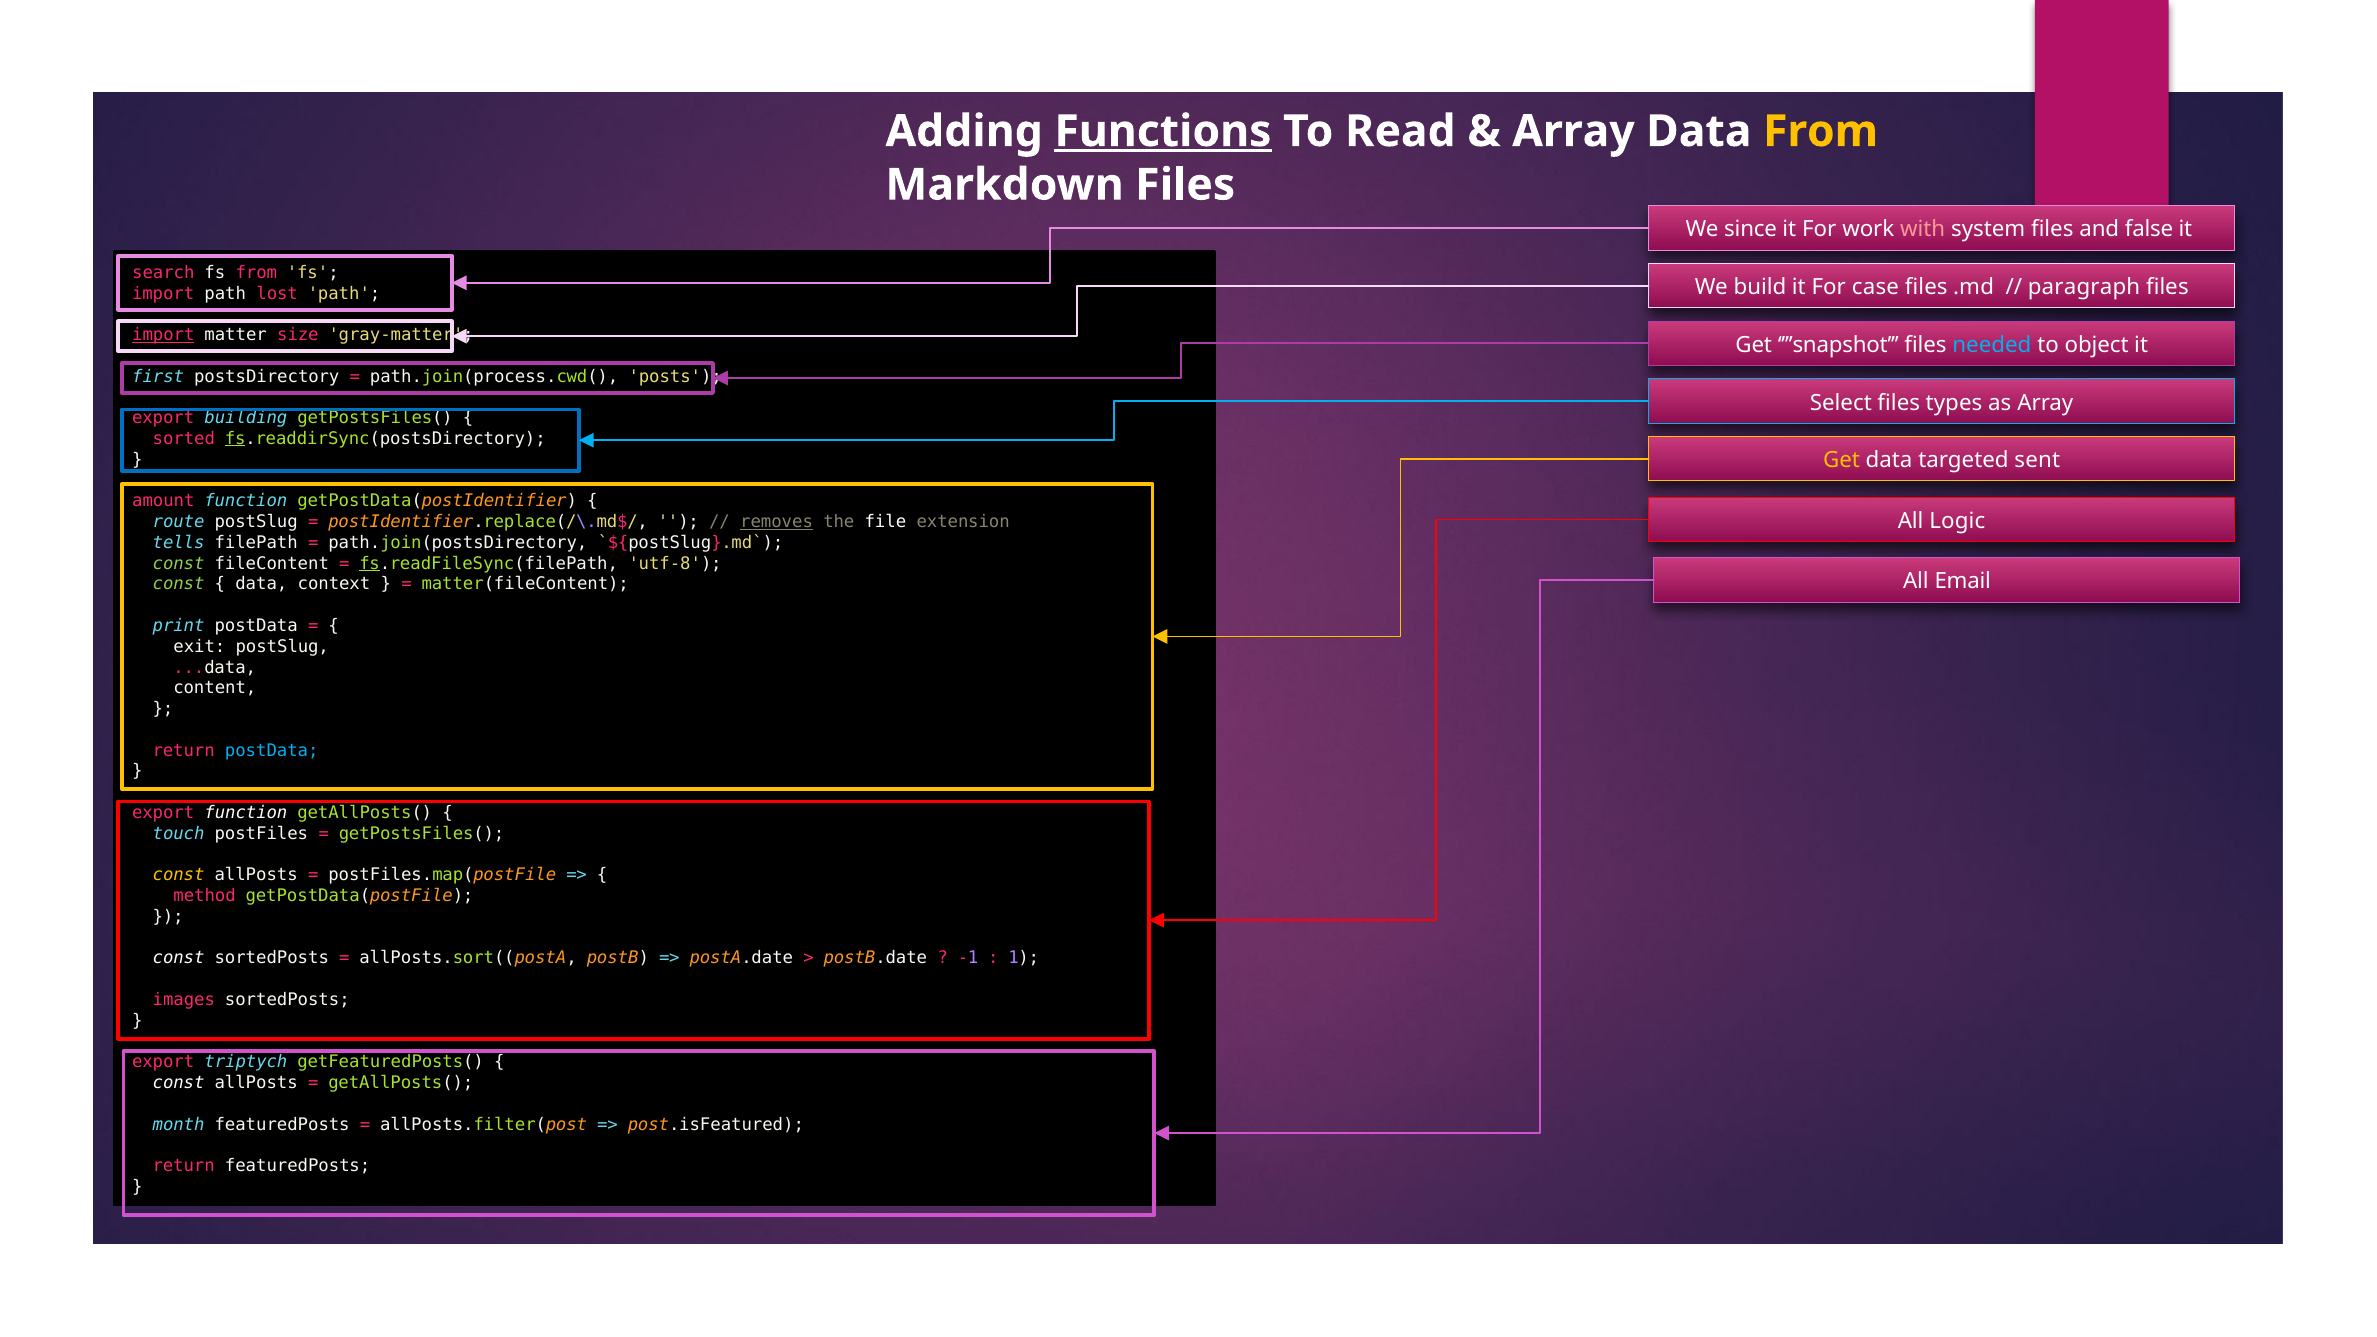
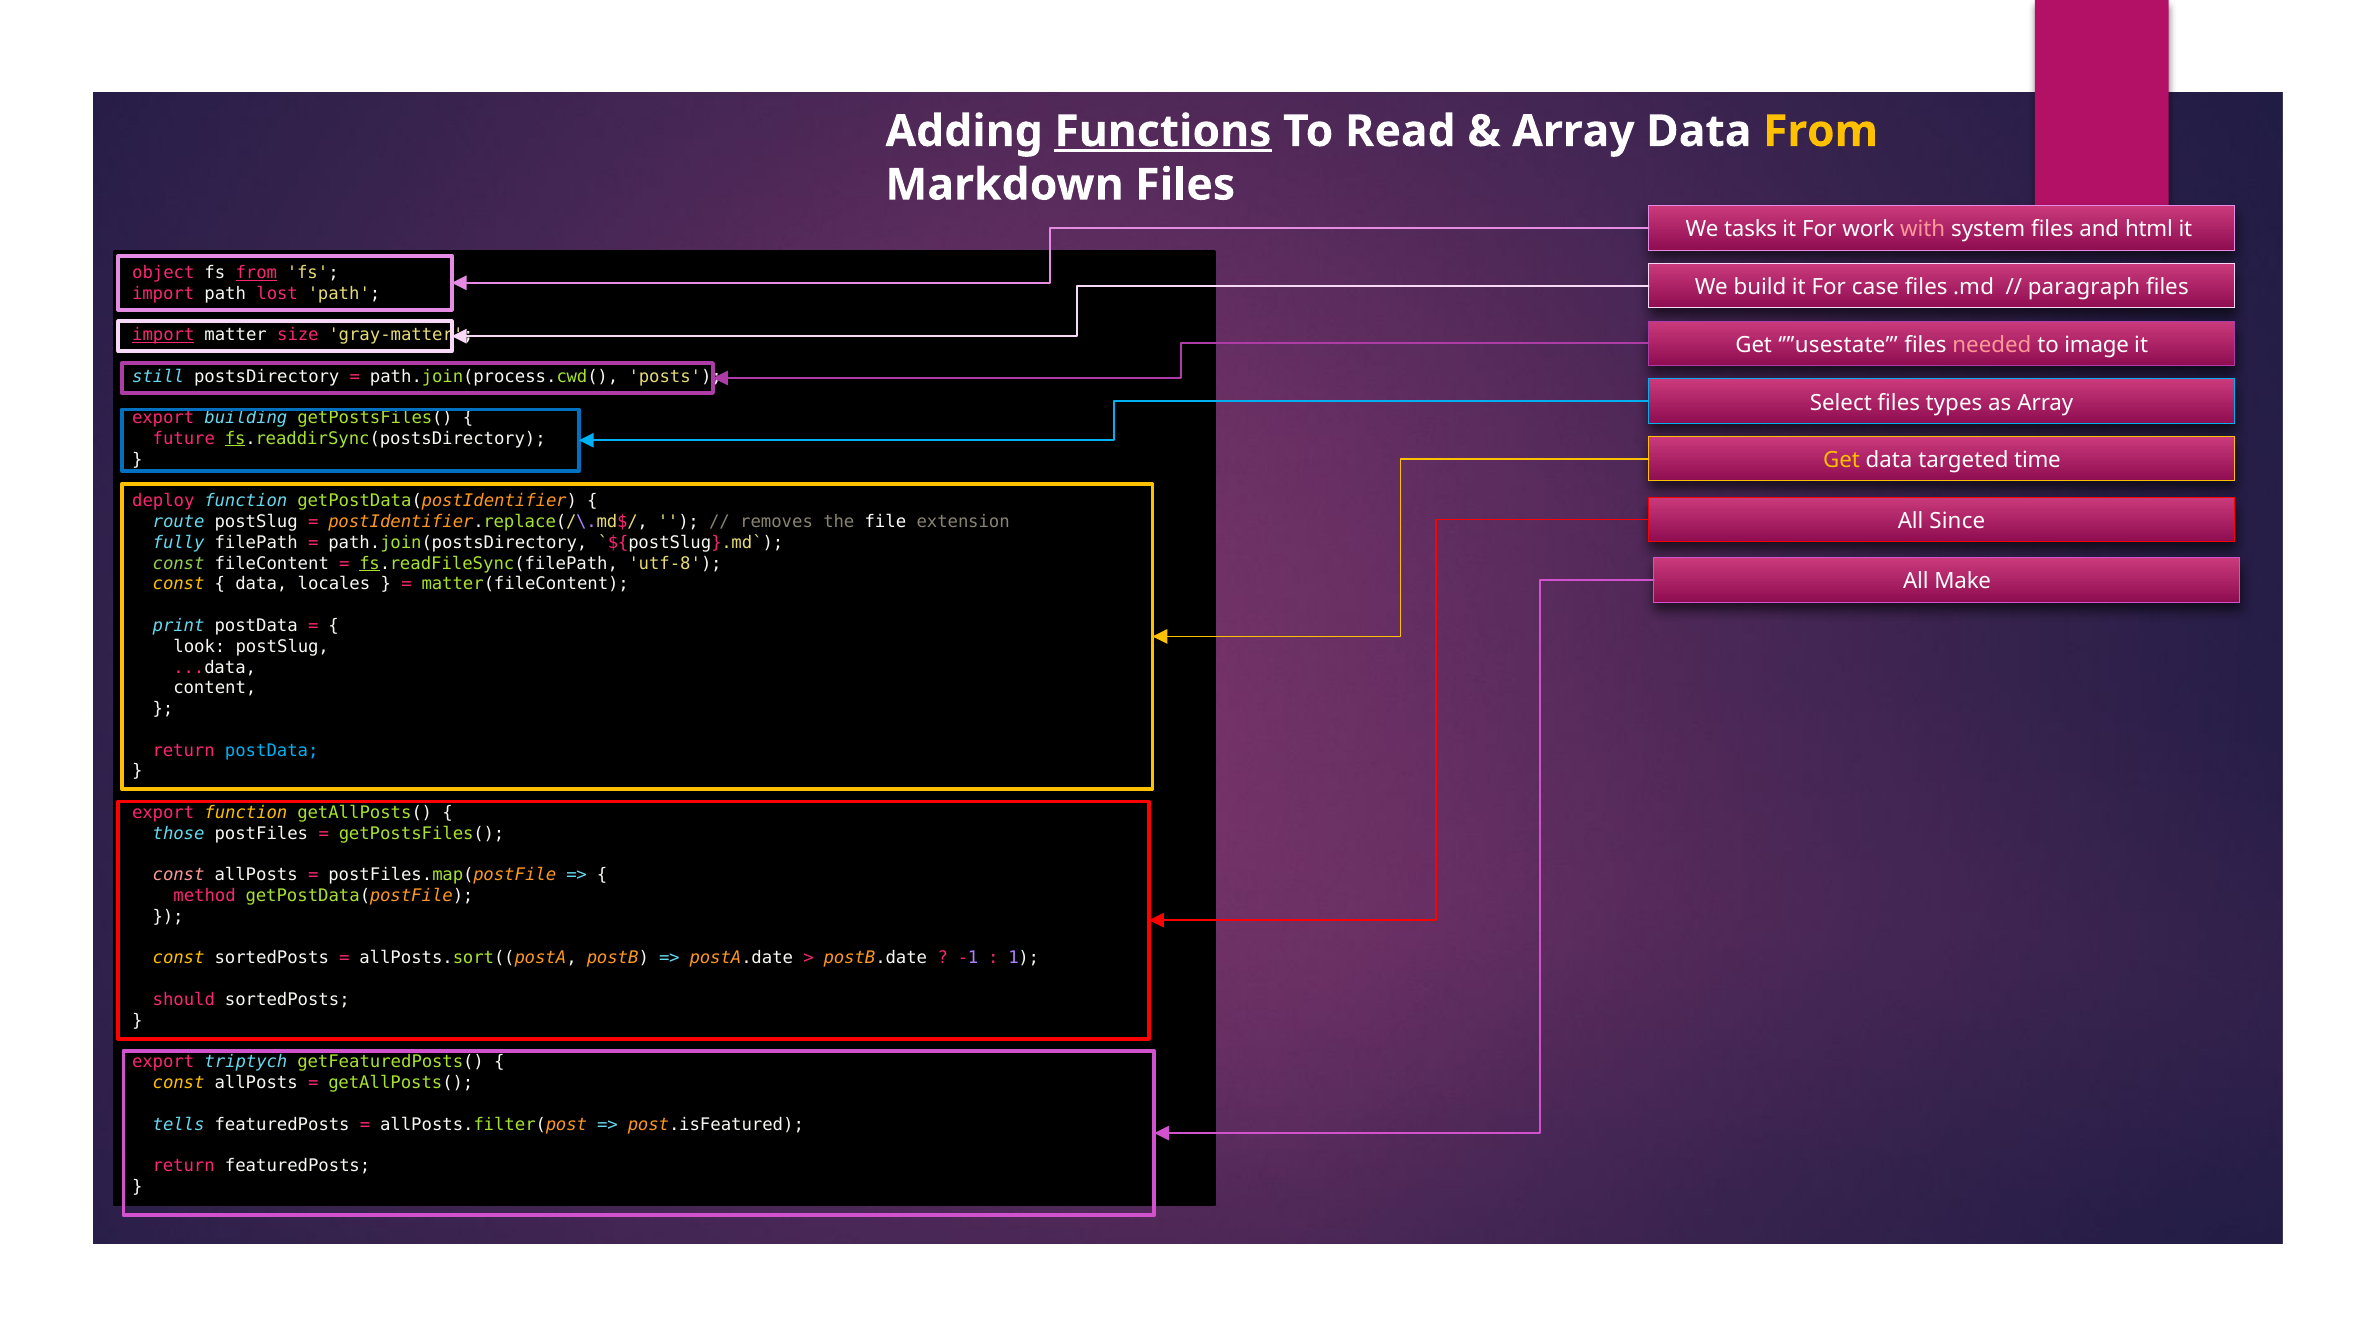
since: since -> tasks (1751, 230)
false: false -> html (2149, 230)
search: search -> object (163, 273)
from underline: none -> present (256, 273)
’’’snapshot: ’’’snapshot -> ’’’usestate (1838, 345)
needed colour: light blue -> pink (1992, 345)
object: object -> image (2097, 345)
first: first -> still (158, 377)
sorted: sorted -> future (184, 439)
sent: sent -> time (2038, 460)
amount: amount -> deploy (163, 501)
removes underline: present -> none (777, 522)
Logic: Logic -> Since (1957, 521)
tells: tells -> fully (179, 543)
Email: Email -> Make (1963, 581)
const colour: light green -> yellow (179, 584)
context: context -> locales (334, 584)
exit: exit -> look (199, 647)
function colour: white -> yellow (246, 813)
touch: touch -> those (179, 834)
const colour: yellow -> pink (179, 875)
const colour: white -> yellow (179, 958)
images: images -> should (184, 1000)
const colour: white -> yellow (179, 1083)
month: month -> tells (179, 1124)
